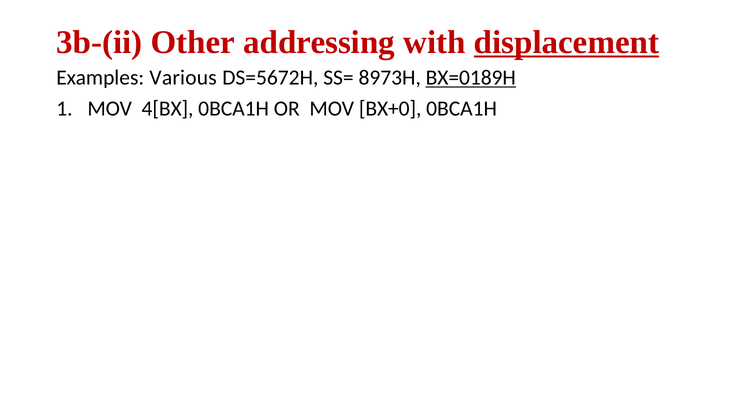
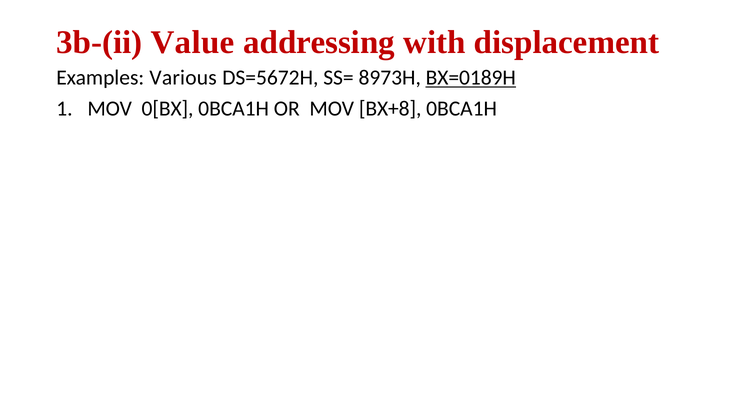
Other: Other -> Value (193, 42)
displacement underline: present -> none (566, 42)
4[BX: 4[BX -> 0[BX (168, 109)
BX+0: BX+0 -> BX+8 (390, 109)
